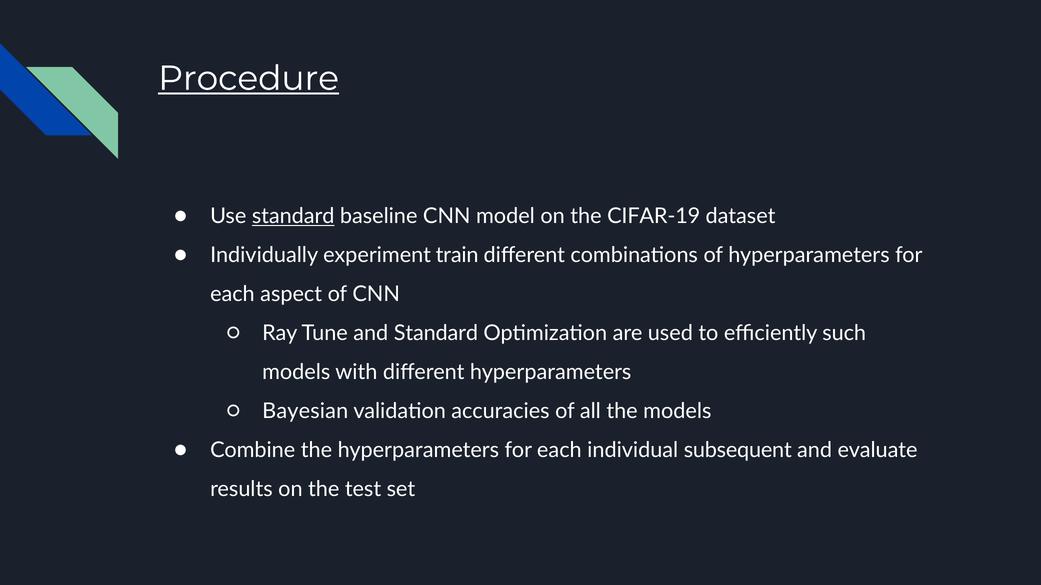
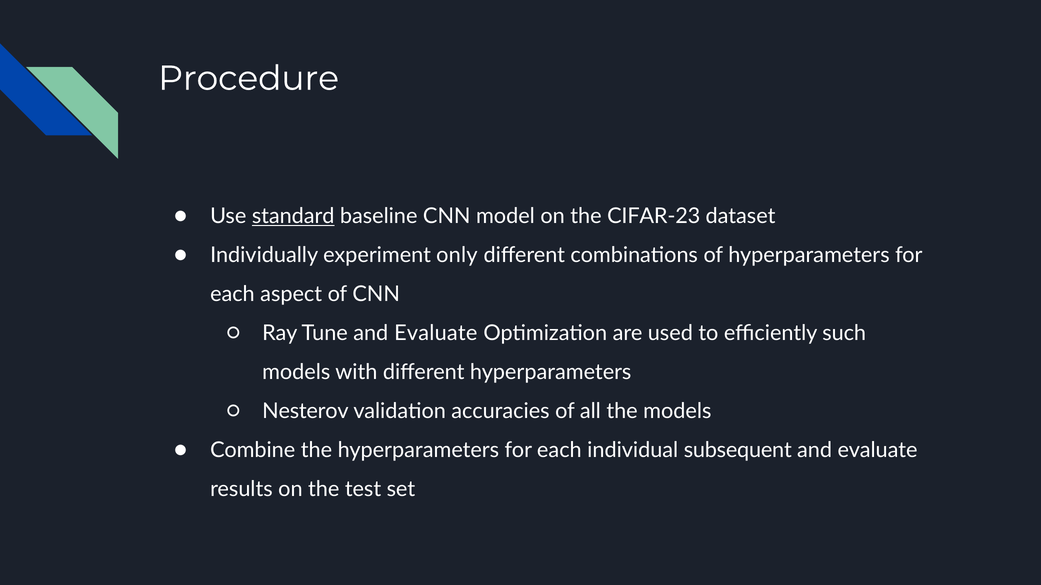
Procedure underline: present -> none (249, 79)
CIFAR-19: CIFAR-19 -> CIFAR-23 (654, 216)
train: train -> only (457, 255)
Tune and Standard: Standard -> Evaluate (436, 333)
Bayesian: Bayesian -> Nesterov (305, 411)
